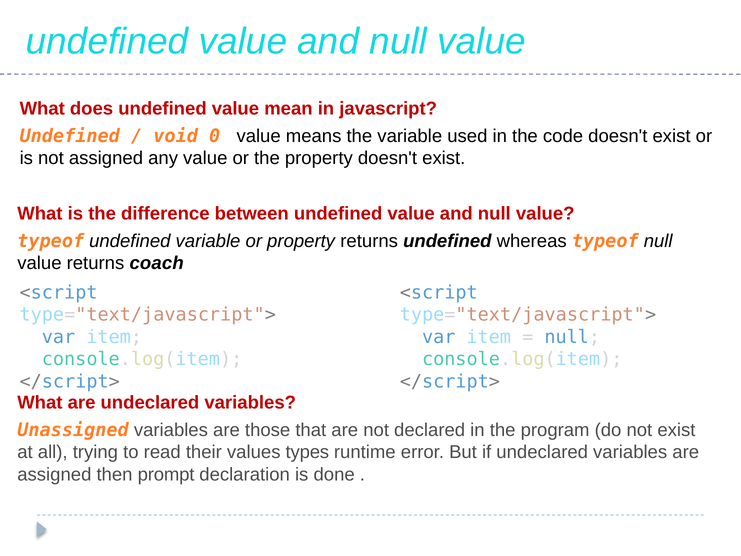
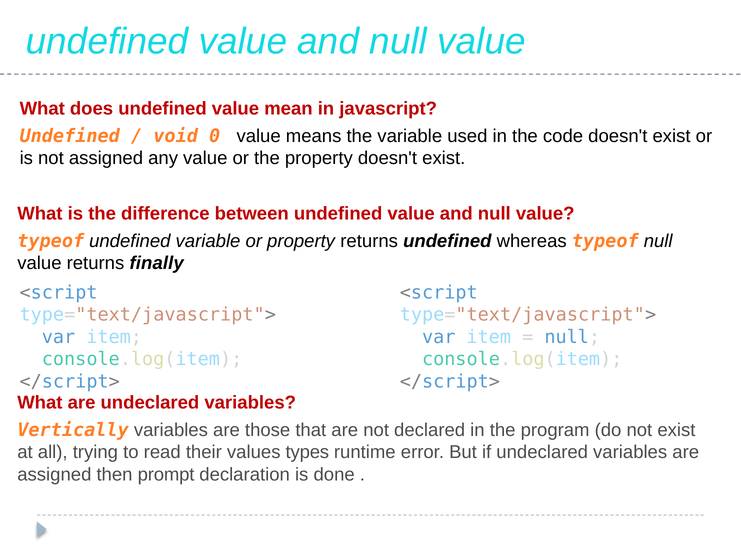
coach: coach -> finally (157, 263)
Unassigned: Unassigned -> Vertically (73, 430)
